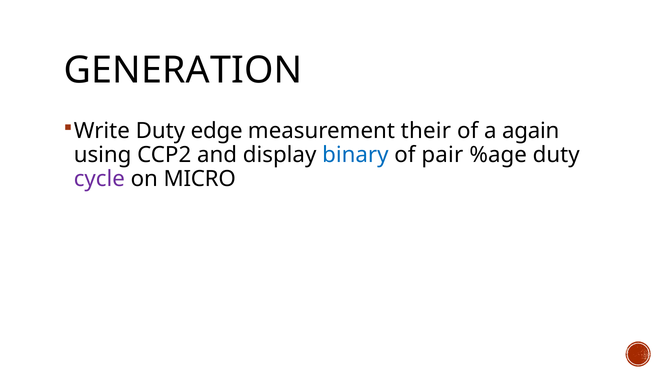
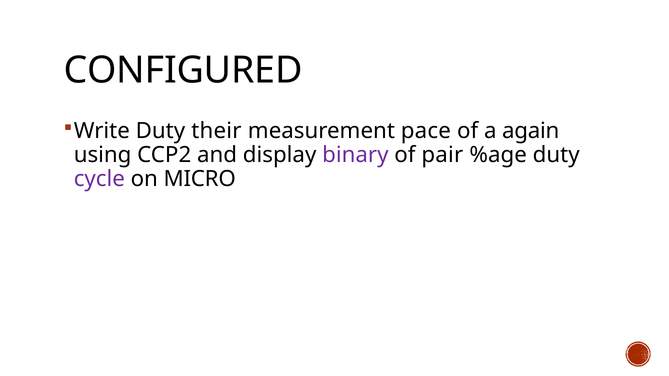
GENERATION: GENERATION -> CONFIGURED (183, 71)
edge: edge -> their (216, 131)
their: their -> pace (426, 131)
binary colour: blue -> purple (355, 155)
